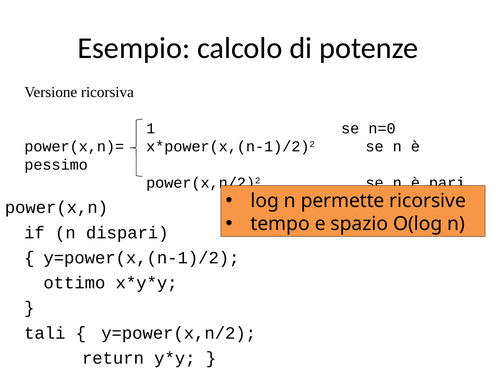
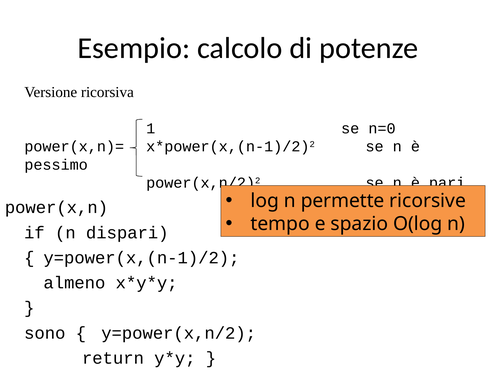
ottimo: ottimo -> almeno (74, 283)
tali: tali -> sono (45, 333)
